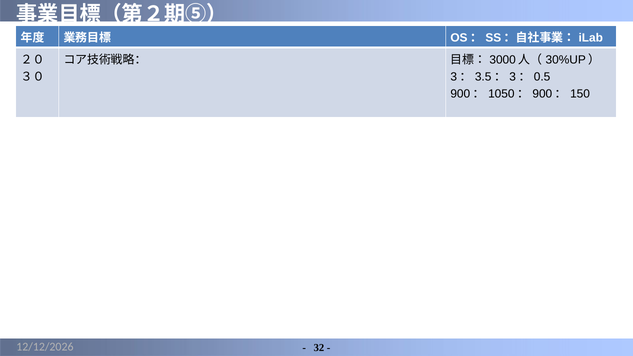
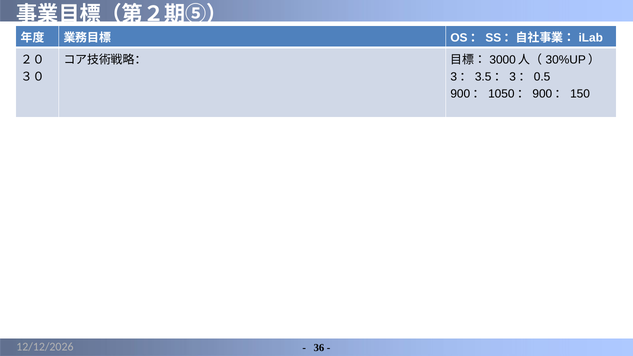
32: 32 -> 36 (319, 348)
